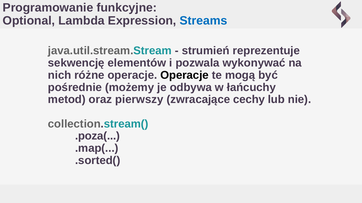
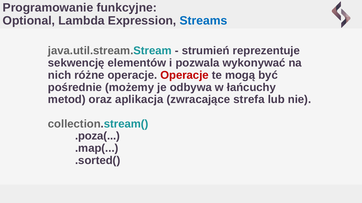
Operacje colour: black -> red (185, 75)
pierwszy: pierwszy -> aplikacja (139, 100)
cechy: cechy -> strefa (249, 100)
